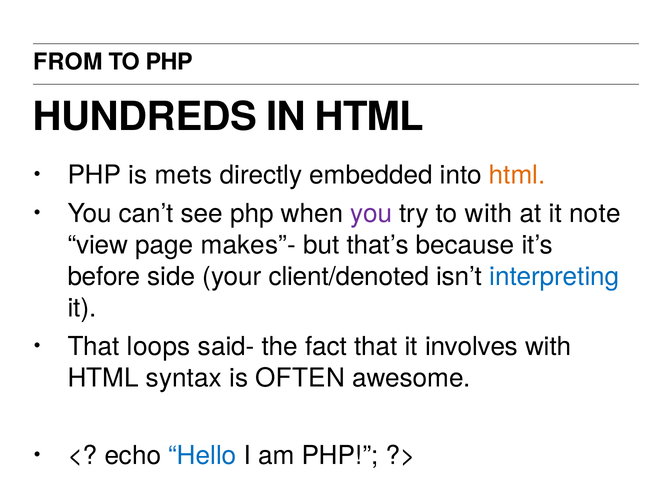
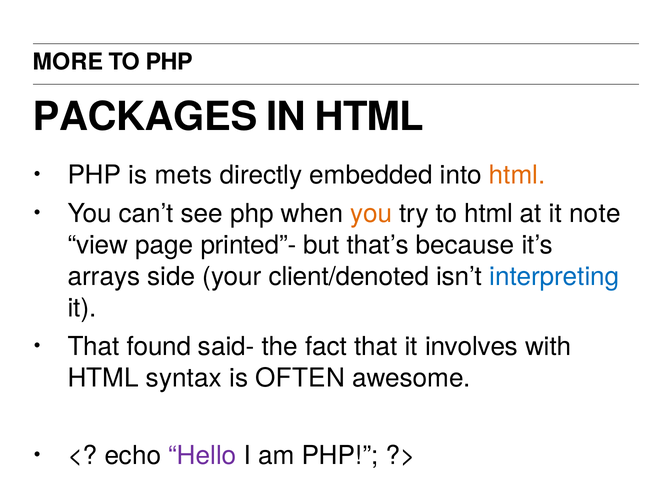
FROM: FROM -> MORE (68, 62)
HUNDREDS: HUNDREDS -> PACKAGES (145, 117)
you colour: purple -> orange (371, 214)
to with: with -> html (489, 214)
makes”-: makes”- -> printed”- (248, 245)
before: before -> arrays (104, 277)
loops: loops -> found (159, 347)
Hello colour: blue -> purple (202, 456)
